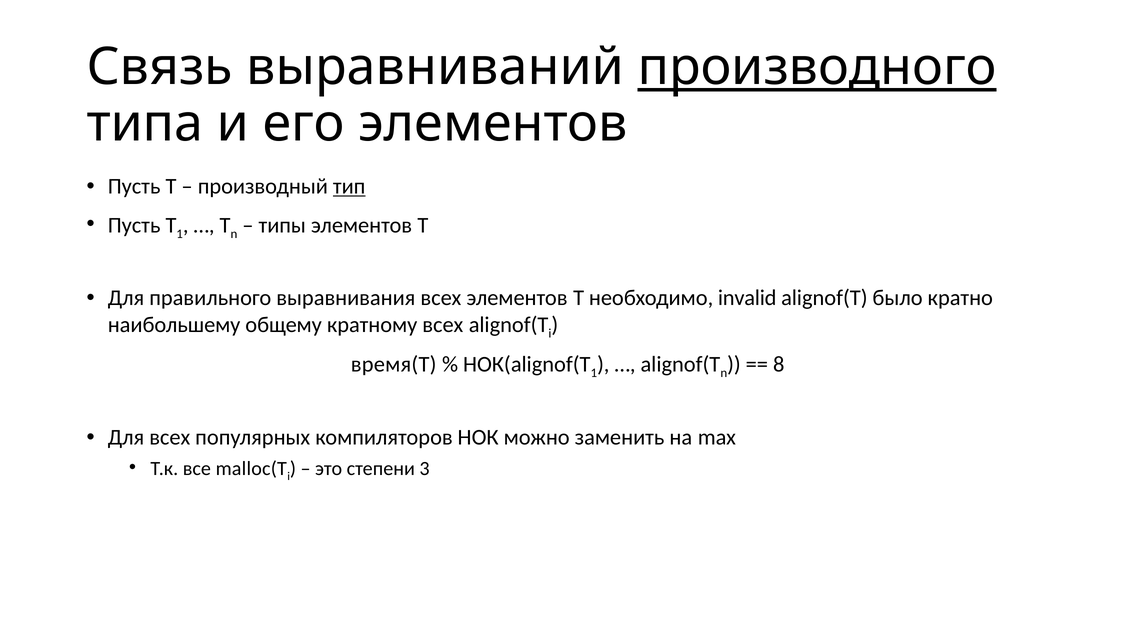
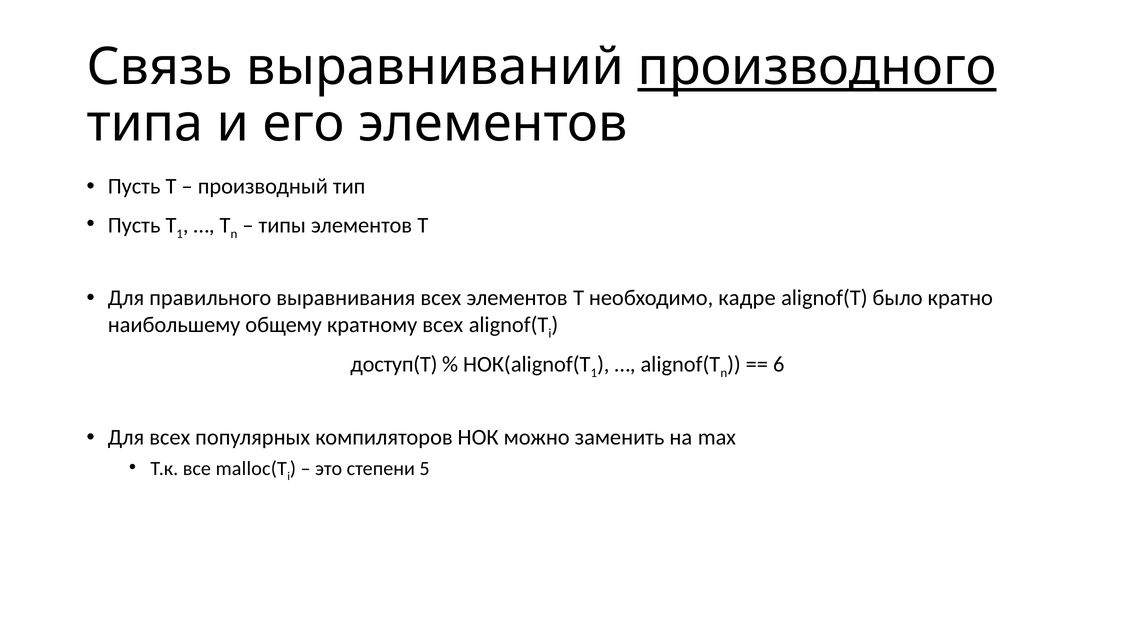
тип underline: present -> none (349, 186)
invalid: invalid -> кадре (747, 298)
время(T: время(T -> доступ(T (394, 364)
8: 8 -> 6 (779, 364)
3: 3 -> 5 (425, 468)
